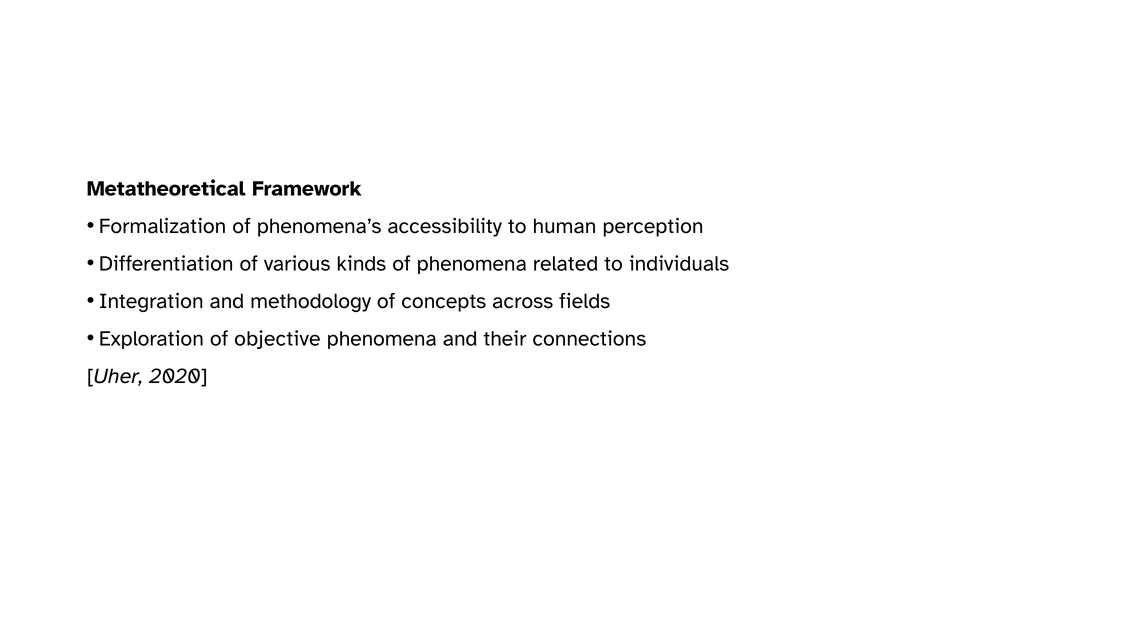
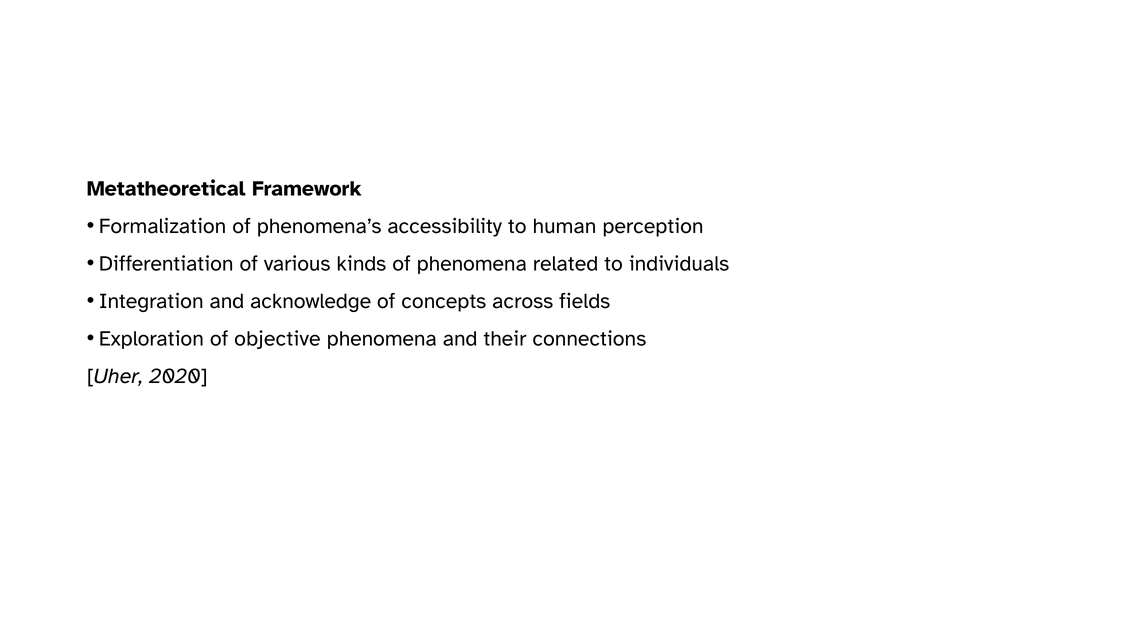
methodology: methodology -> acknowledge (311, 301)
